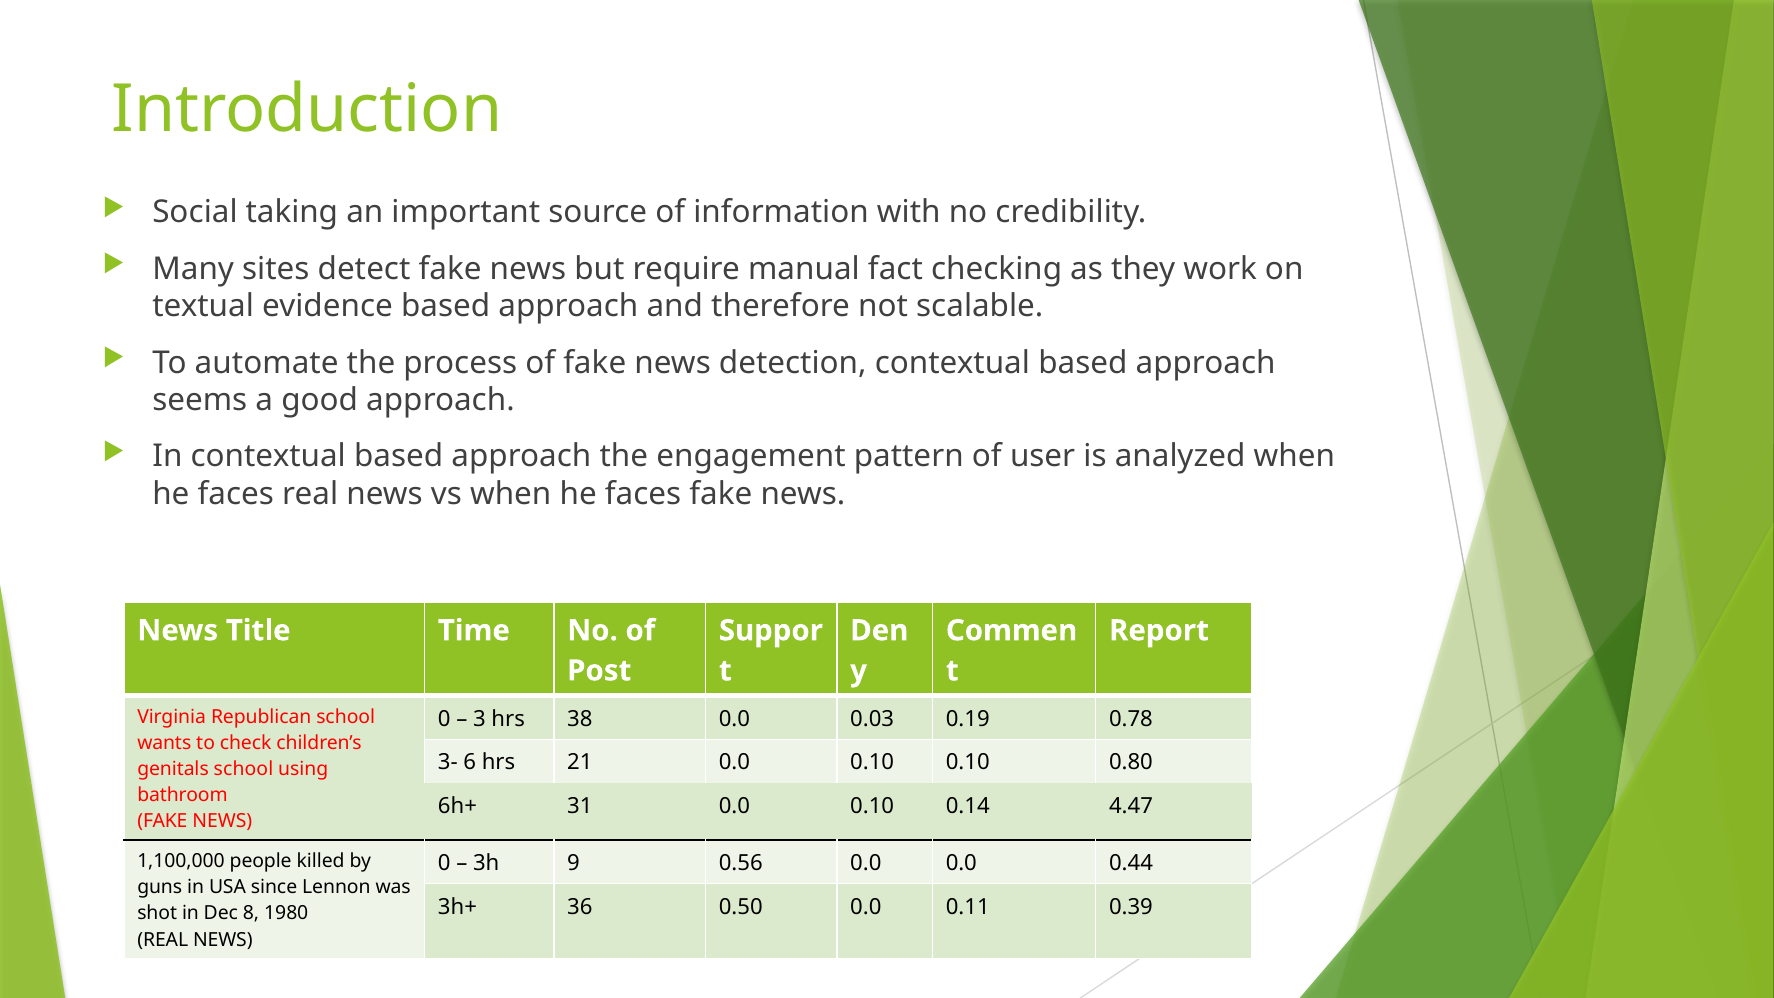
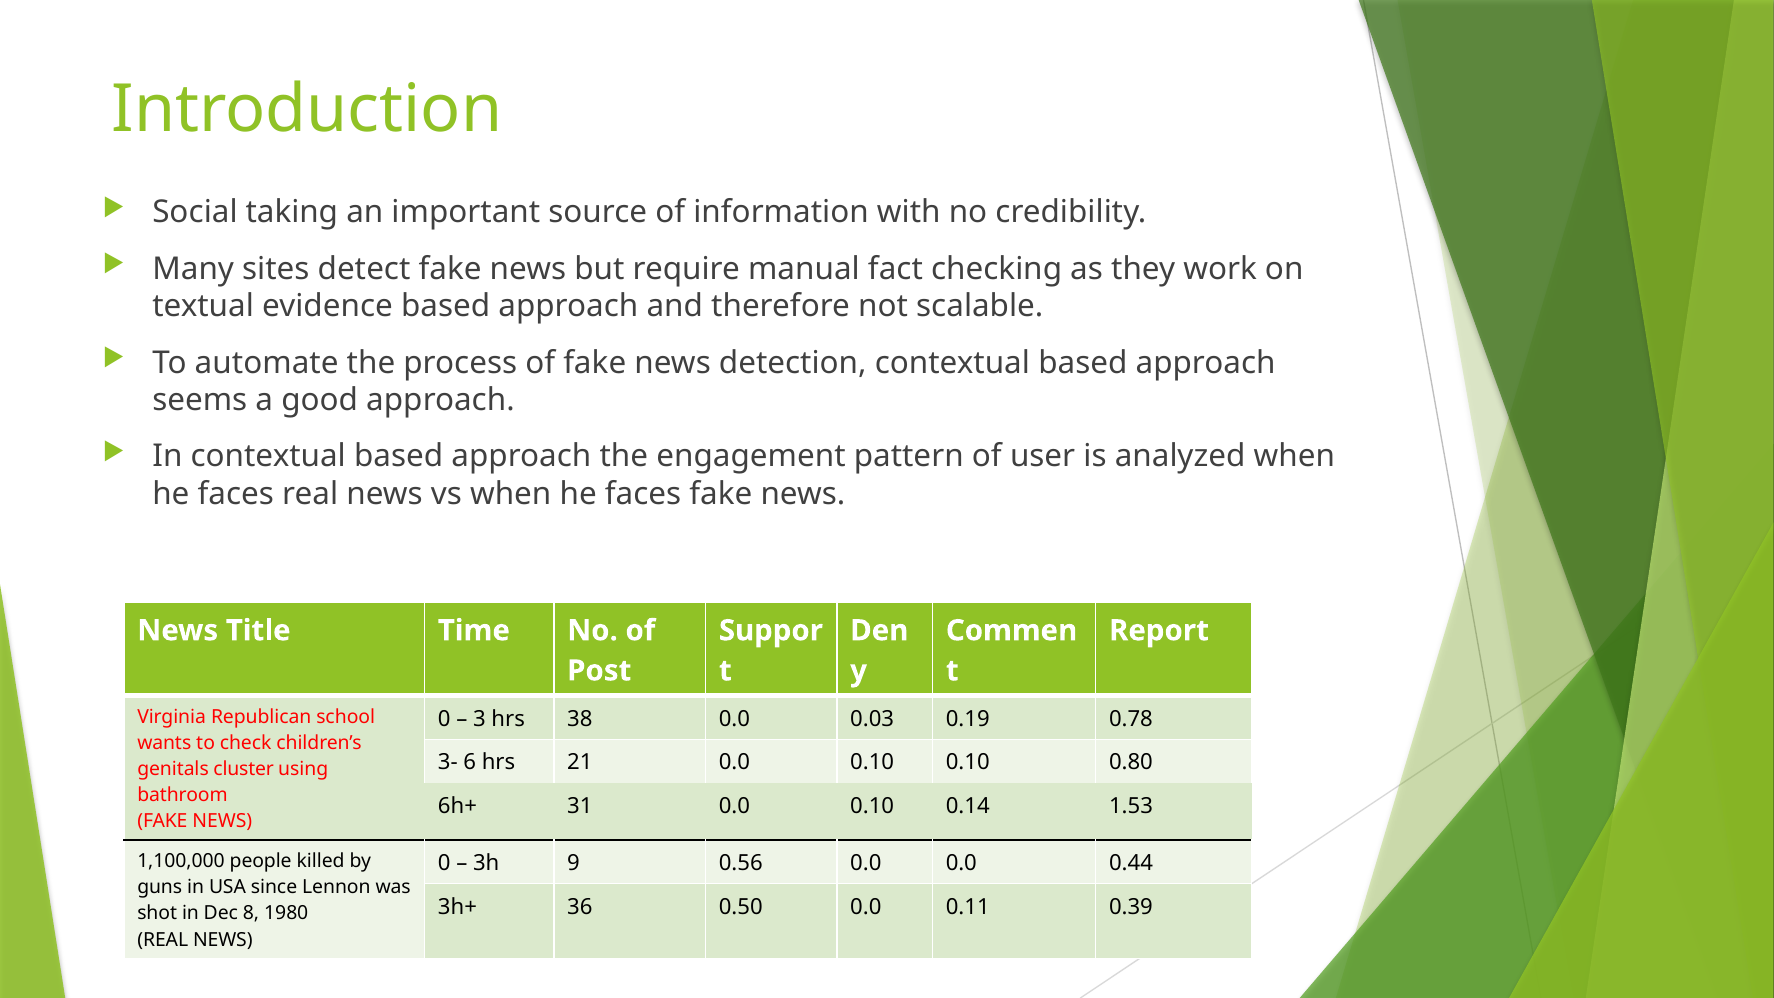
genitals school: school -> cluster (244, 769)
4.47: 4.47 -> 1.53 (1131, 806)
